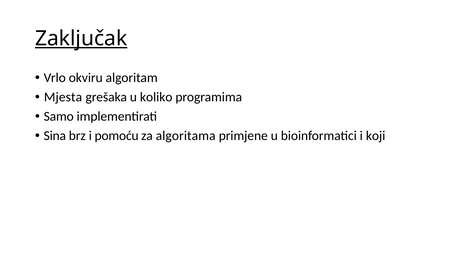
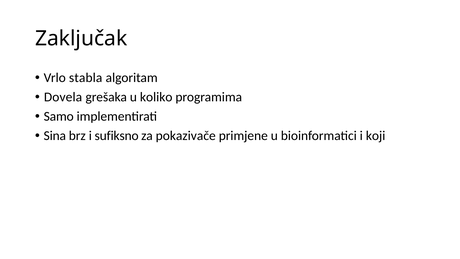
Zaključak underline: present -> none (81, 39)
okviru: okviru -> stabla (86, 78)
Mjesta: Mjesta -> Dovela (63, 97)
pomoću: pomoću -> sufiksno (117, 136)
algoritama: algoritama -> pokazivače (186, 136)
